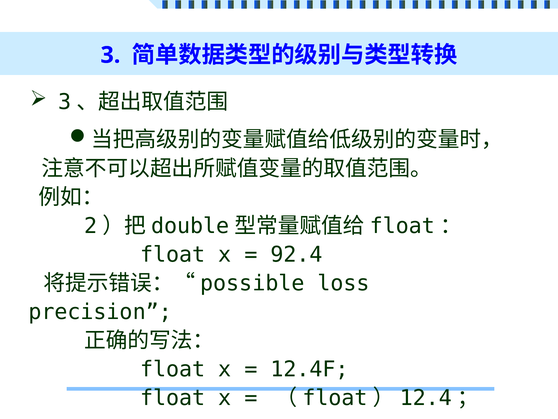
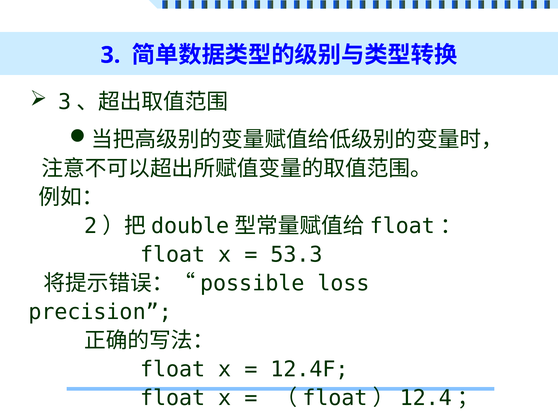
92.4: 92.4 -> 53.3 (296, 254)
